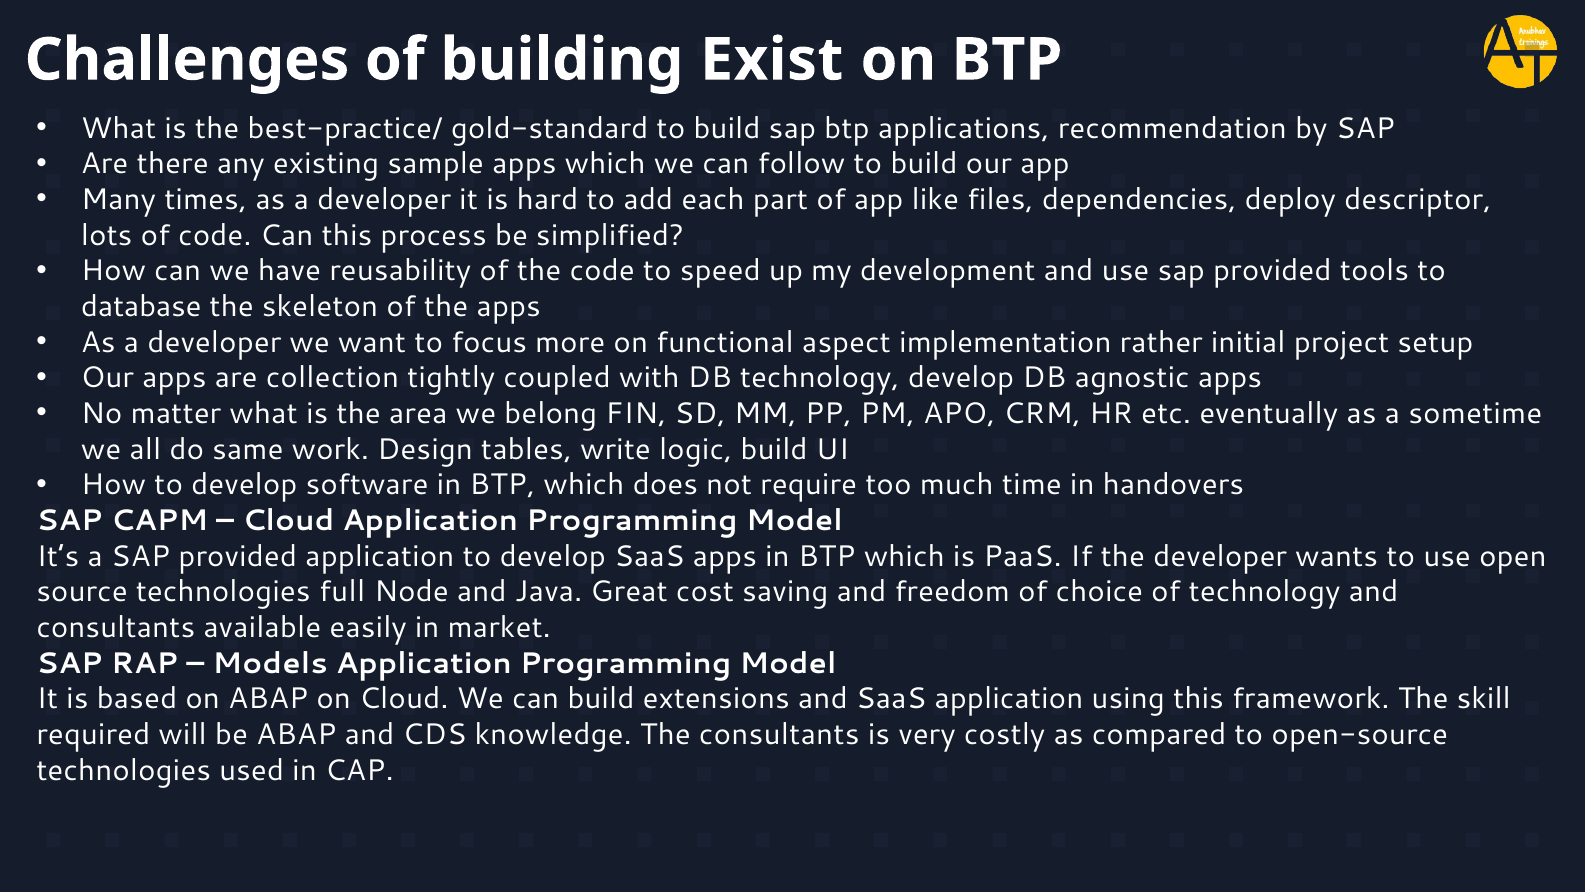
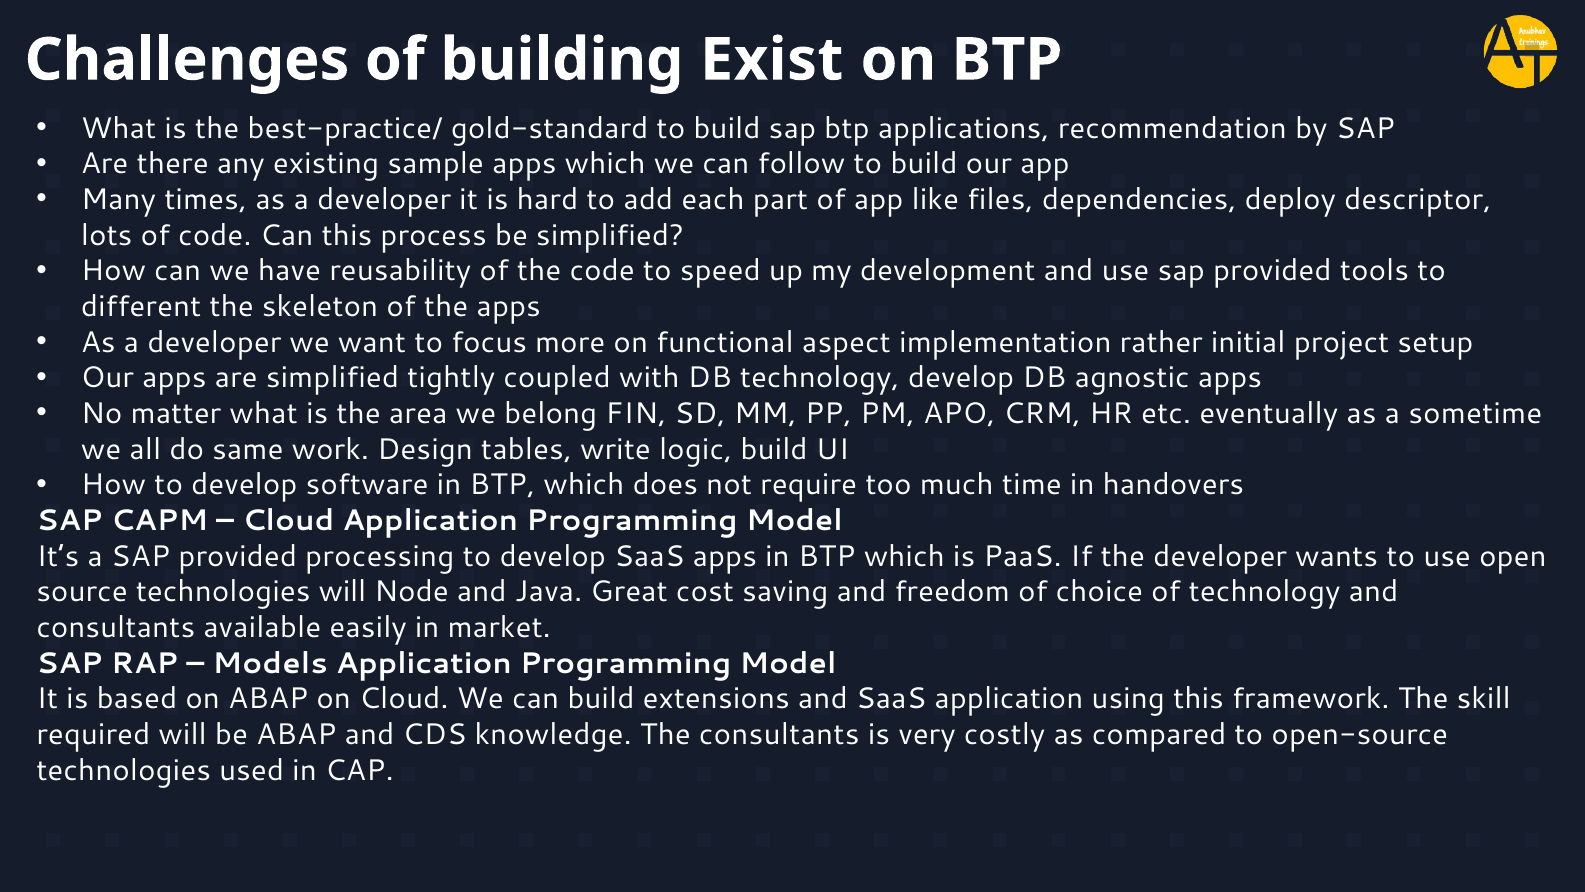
database: database -> different (141, 307)
are collection: collection -> simplified (333, 378)
provided application: application -> processing (380, 556)
technologies full: full -> will (342, 592)
